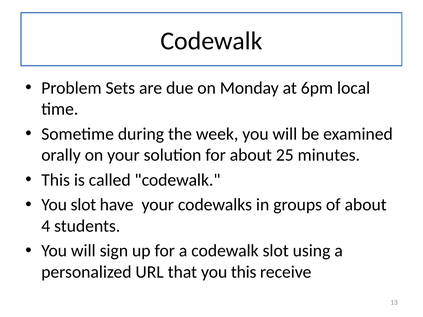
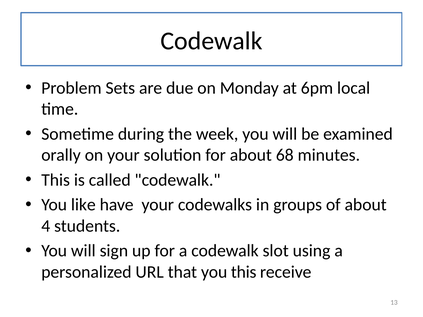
25: 25 -> 68 (285, 155)
You slot: slot -> like (83, 205)
